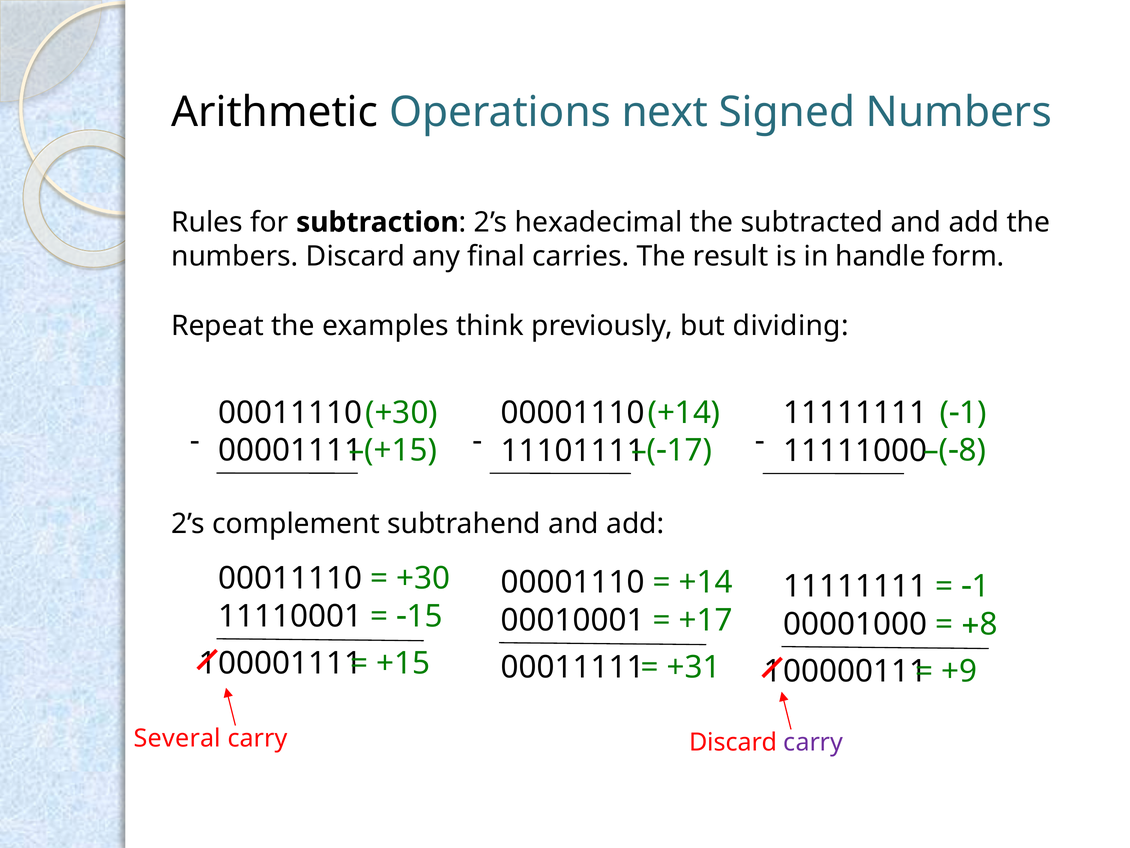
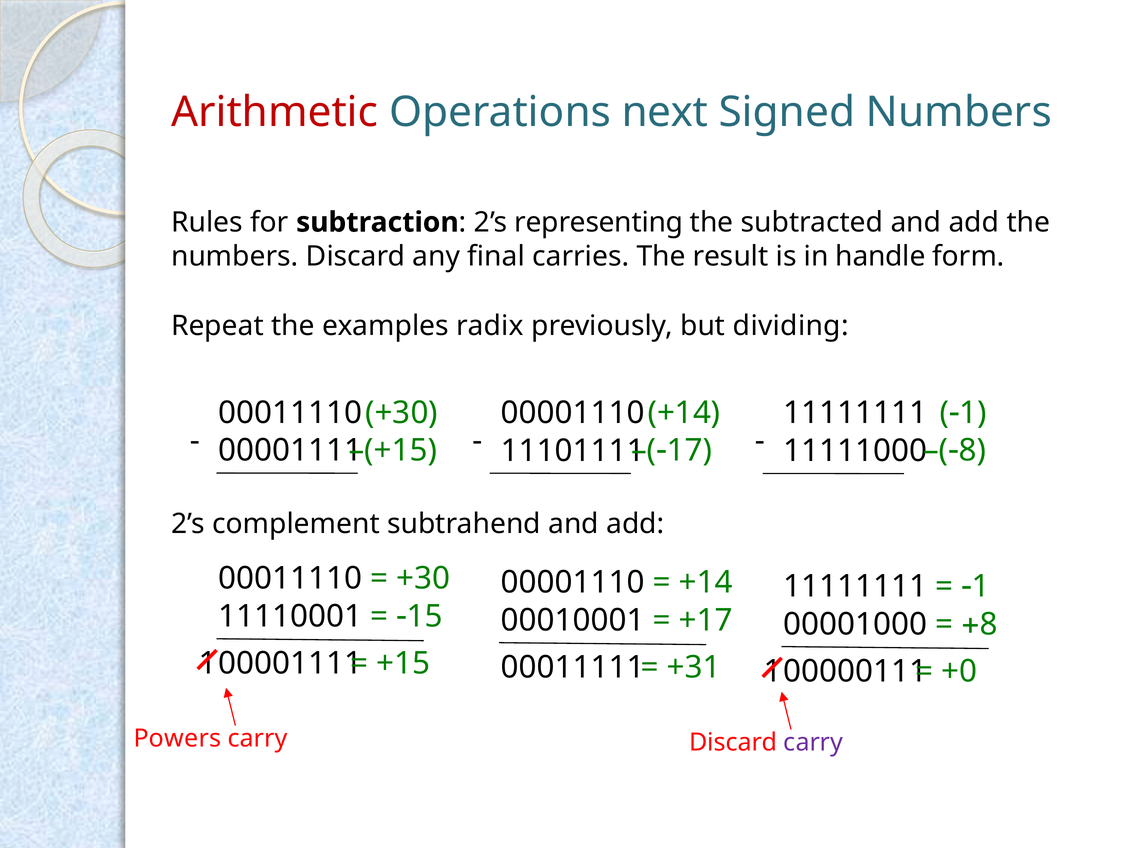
Arithmetic colour: black -> red (275, 112)
hexadecimal: hexadecimal -> representing (599, 222)
think: think -> radix (490, 326)
+9: +9 -> +0 (959, 671)
Several: Several -> Powers (177, 738)
